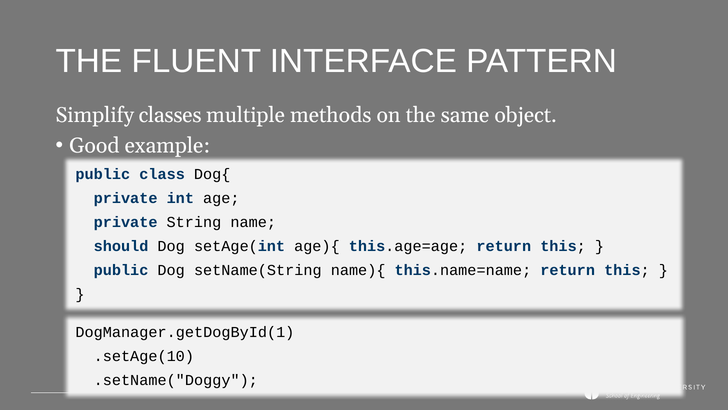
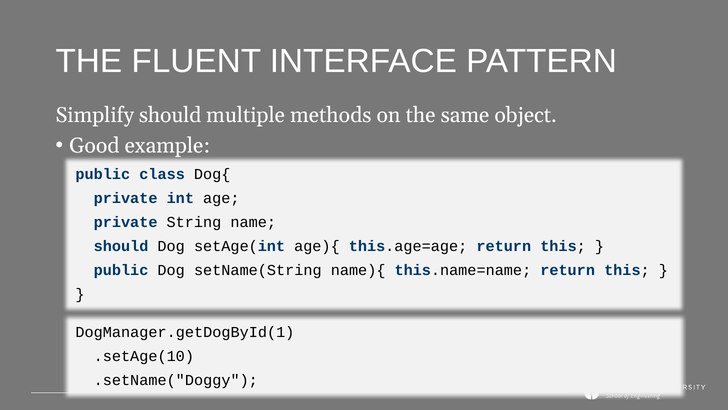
Simplify classes: classes -> should (170, 115)
